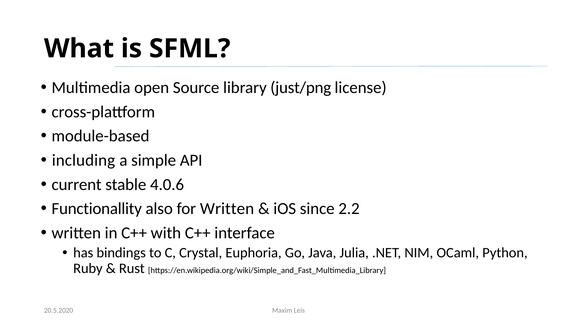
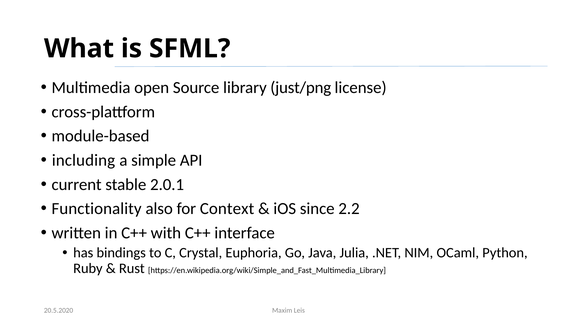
4.0.6: 4.0.6 -> 2.0.1 (167, 184)
Functionallity: Functionallity -> Functionality (97, 208)
for Written: Written -> Context (227, 208)
